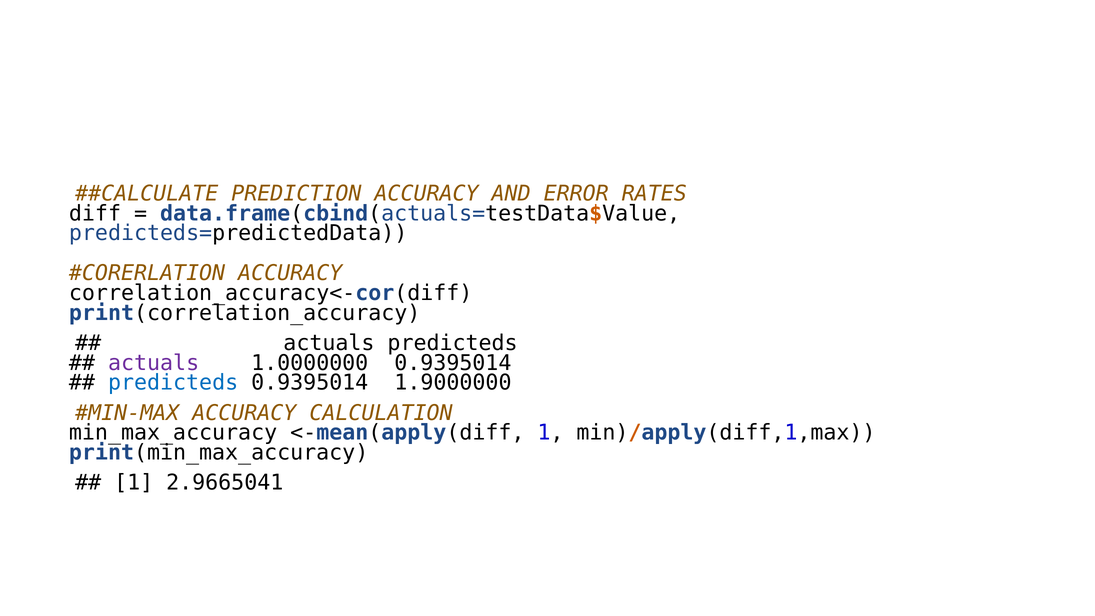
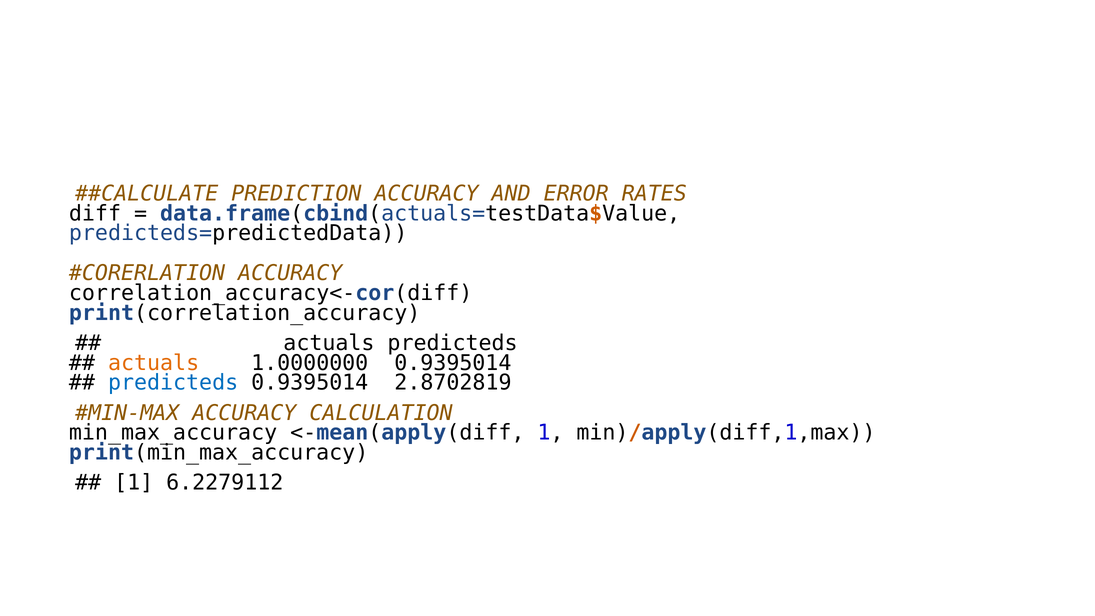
actuals colour: purple -> orange (154, 363)
1.9000000: 1.9000000 -> 2.8702819 (453, 383)
2.9665041: 2.9665041 -> 6.2279112 (225, 483)
